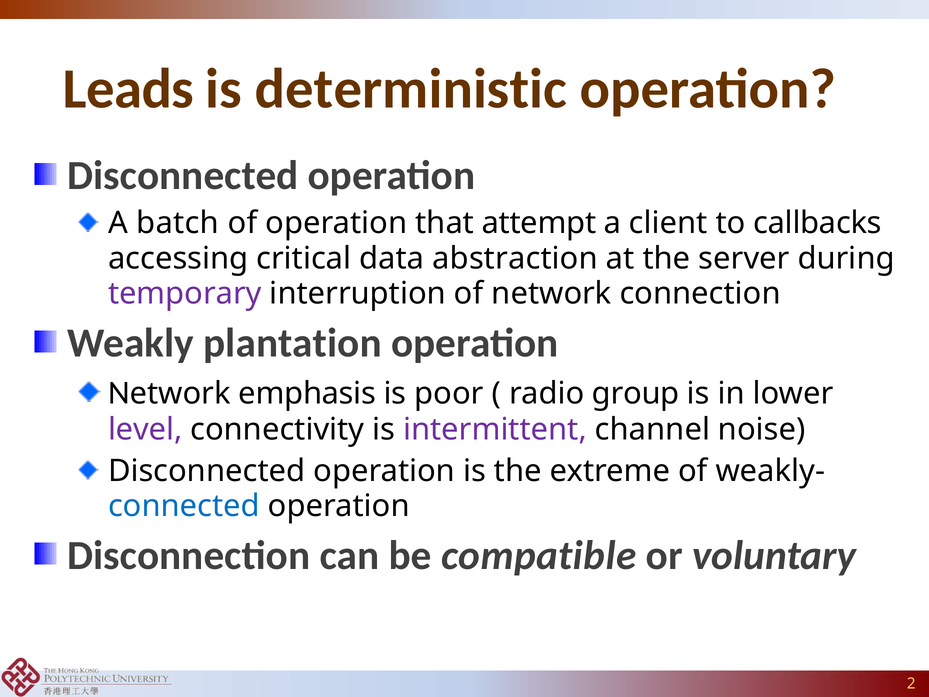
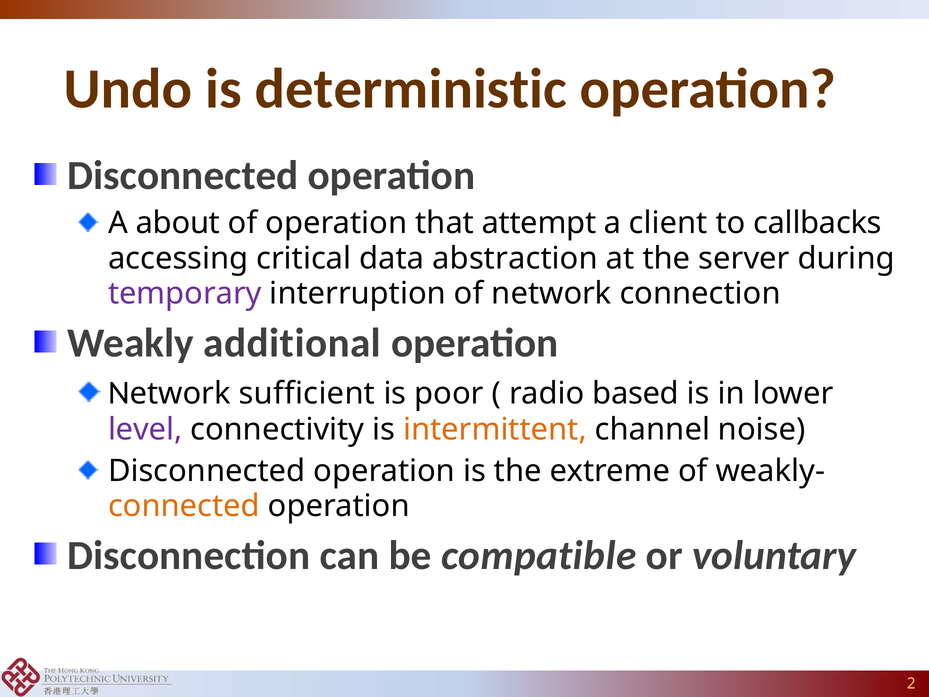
Leads: Leads -> Undo (128, 89)
batch: batch -> about (178, 223)
plantation: plantation -> additional (292, 343)
emphasis: emphasis -> sufficient (307, 393)
group: group -> based (636, 393)
intermittent colour: purple -> orange (495, 429)
connected colour: blue -> orange (184, 506)
